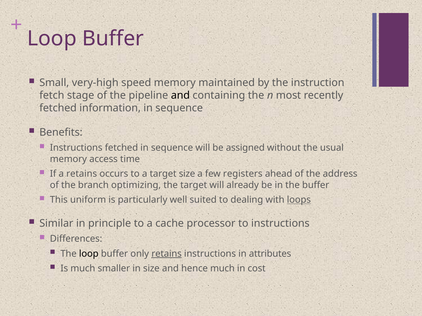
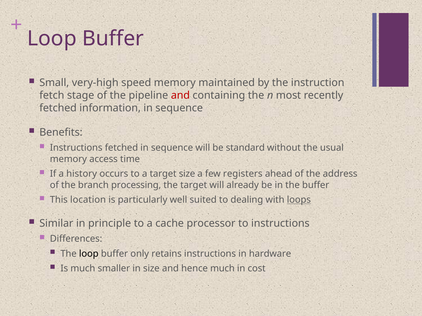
and colour: black -> red (180, 96)
assigned: assigned -> standard (245, 148)
a retains: retains -> history (82, 174)
optimizing: optimizing -> processing (136, 185)
uniform: uniform -> location (88, 200)
retains underline: present -> none (167, 254)
attributes: attributes -> hardware (270, 254)
